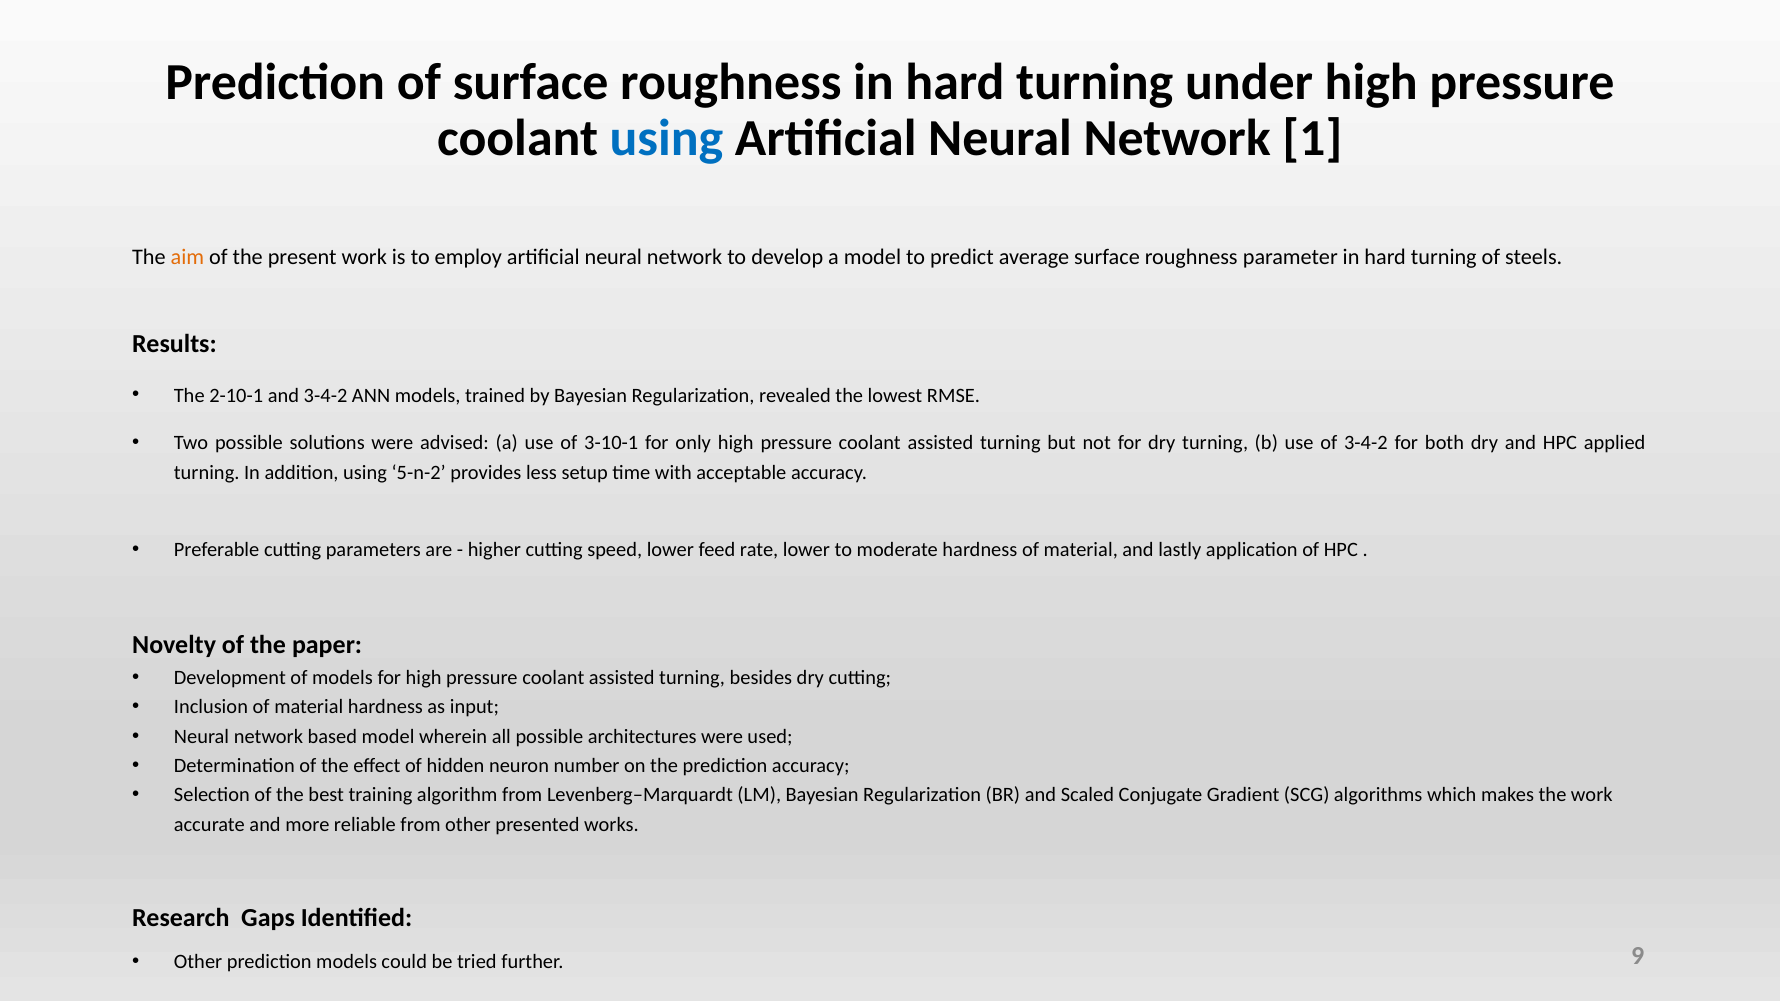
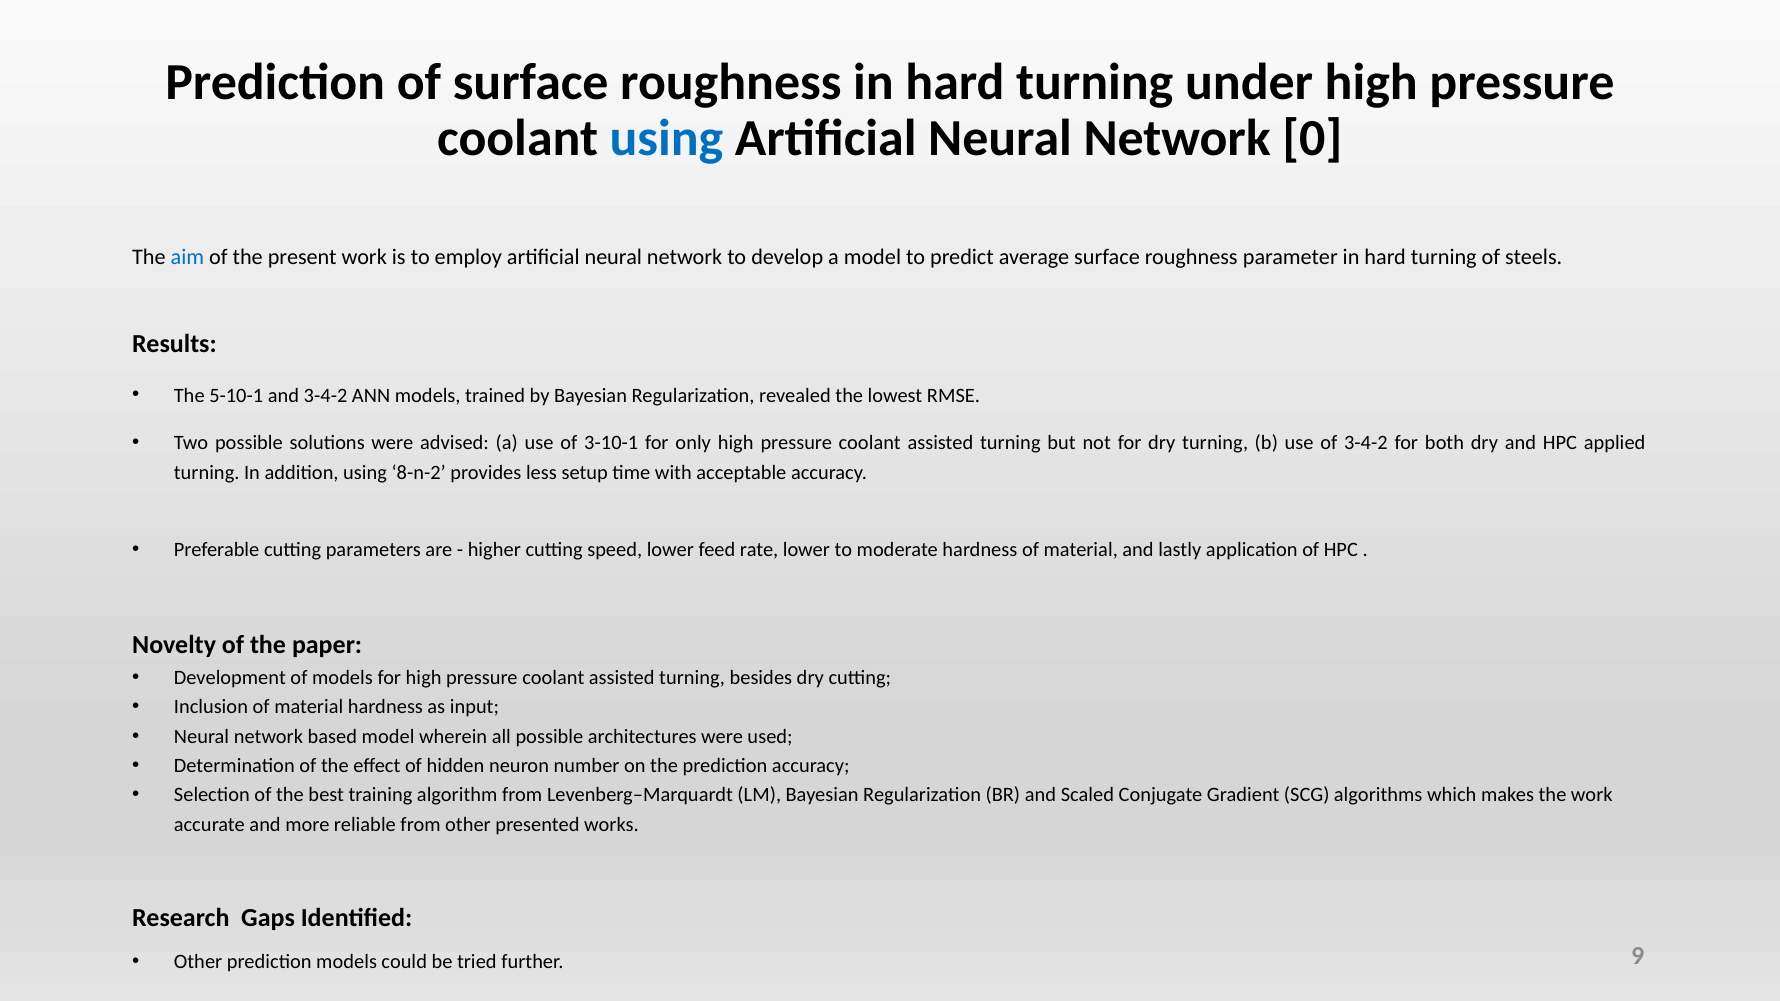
1: 1 -> 0 (1312, 138)
aim colour: orange -> blue (187, 257)
2-10-1: 2-10-1 -> 5-10-1 (236, 395)
5-n-2: 5-n-2 -> 8-n-2 (419, 473)
